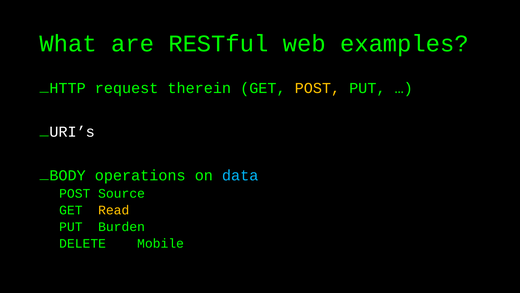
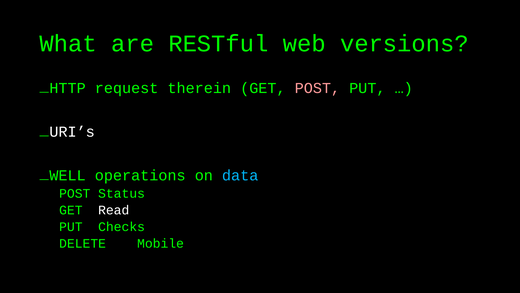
examples: examples -> versions (404, 44)
POST colour: yellow -> pink (317, 88)
BODY: BODY -> WELL (68, 175)
Source: Source -> Status (122, 193)
Read colour: yellow -> white (114, 210)
Burden: Burden -> Checks (122, 227)
